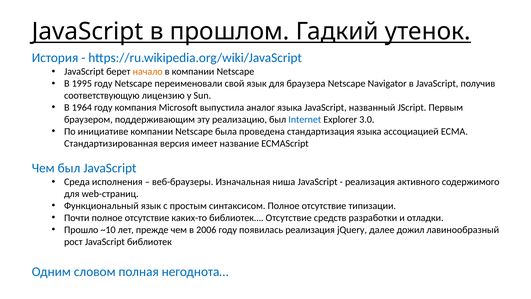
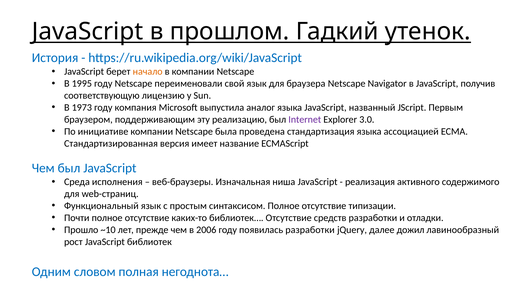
1964: 1964 -> 1973 (82, 107)
Internet colour: blue -> purple (305, 119)
появилась реализация: реализация -> разработки (310, 230)
